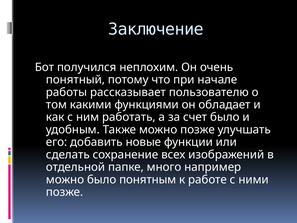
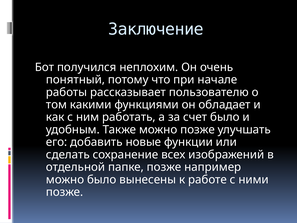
папке много: много -> позже (164, 167)
понятным: понятным -> вынесены (148, 179)
